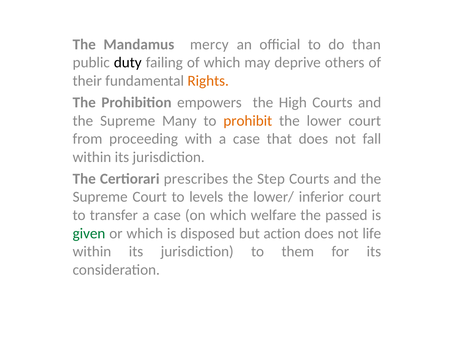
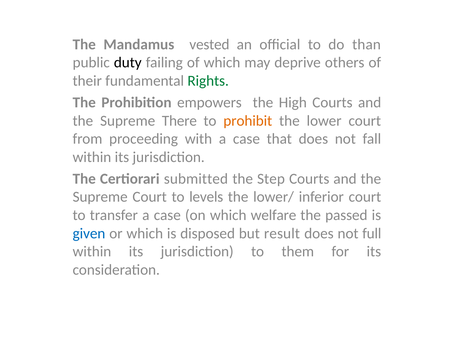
mercy: mercy -> vested (209, 44)
Rights colour: orange -> green (208, 81)
Many: Many -> There (179, 121)
prescribes: prescribes -> submitted (196, 179)
given colour: green -> blue (89, 233)
action: action -> result (282, 233)
life: life -> full (372, 233)
